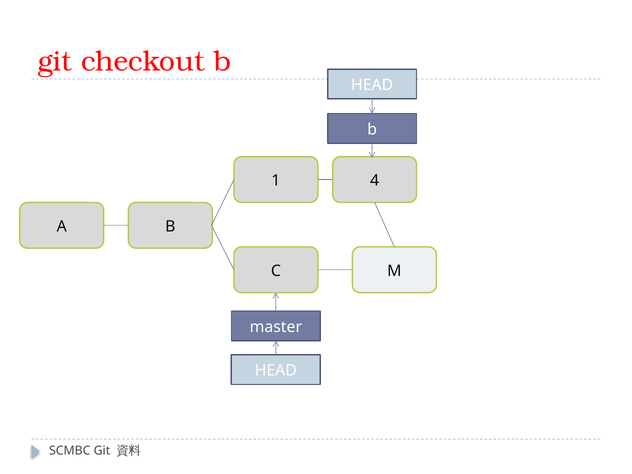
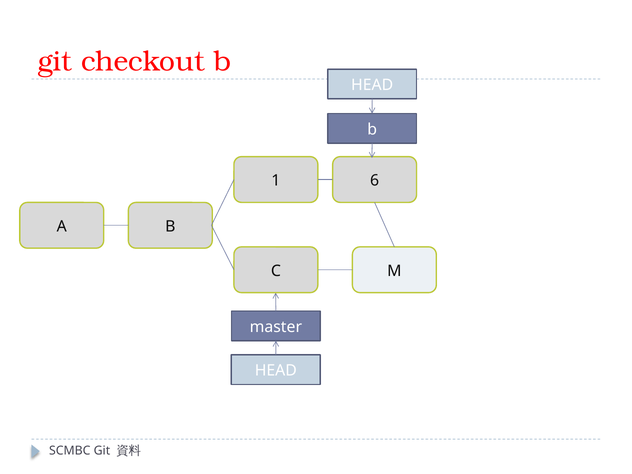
4: 4 -> 6 (375, 181)
